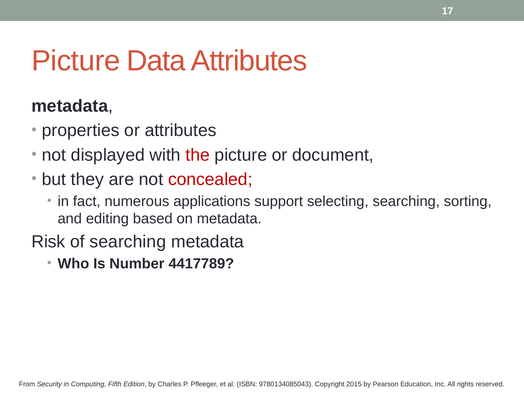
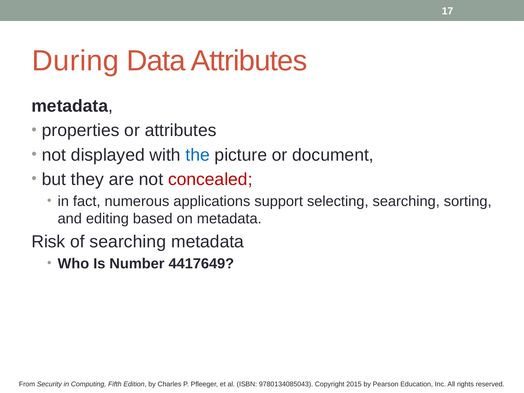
Picture: Picture -> During (76, 61)
the colour: red -> blue (198, 155)
4417789: 4417789 -> 4417649 (201, 264)
